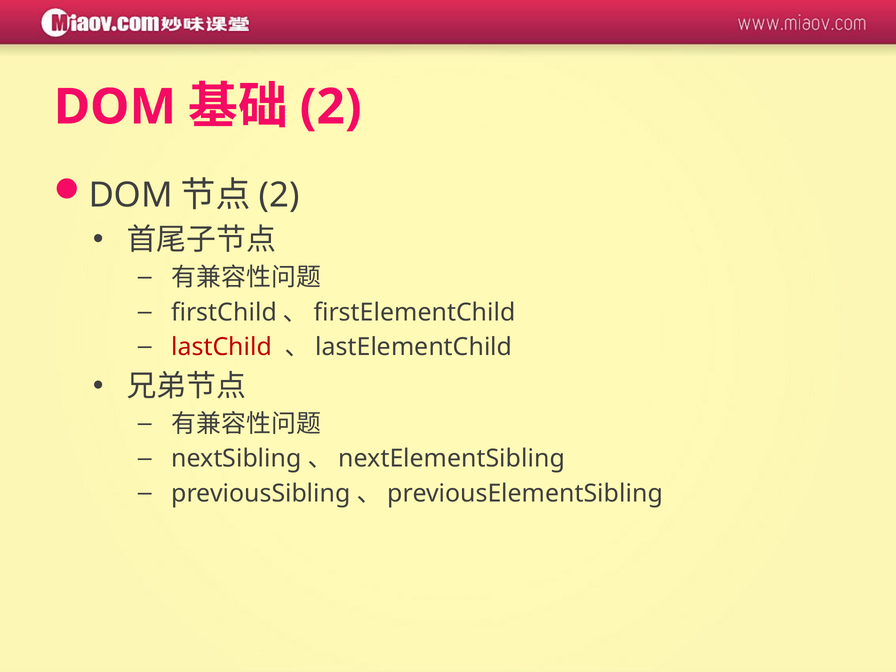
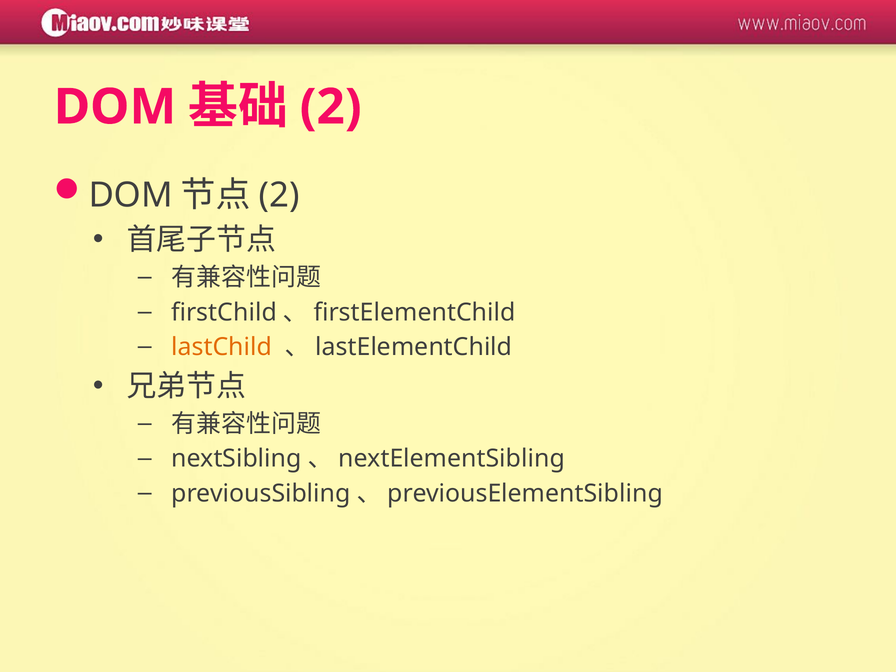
lastChild colour: red -> orange (222, 347)
